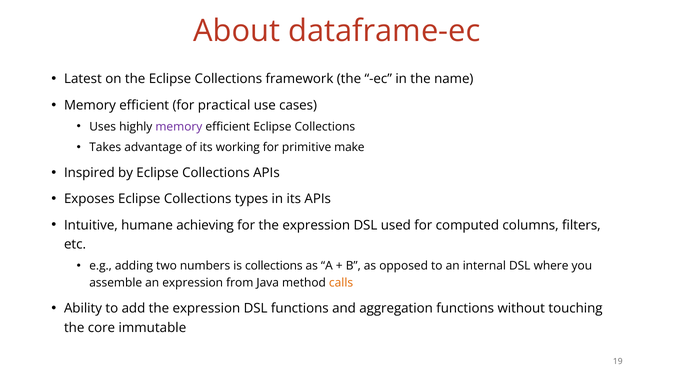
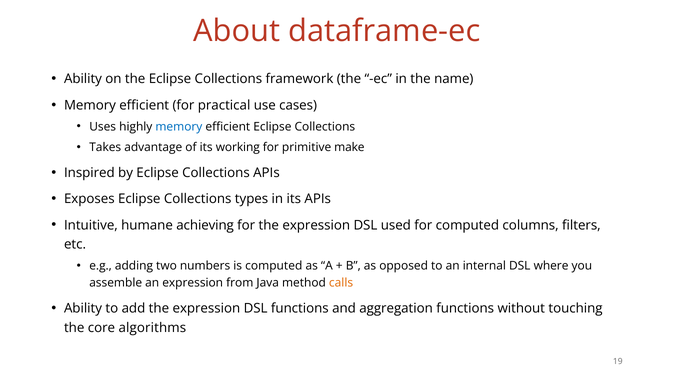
Latest: Latest -> Ability (83, 79)
memory colour: purple -> blue (179, 127)
is collections: collections -> computed (274, 266)
immutable: immutable -> algorithms (152, 328)
